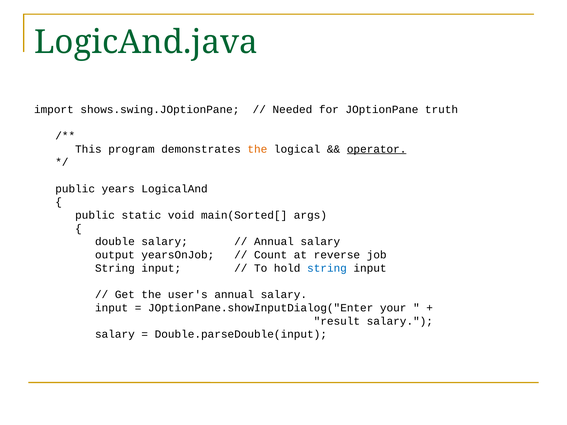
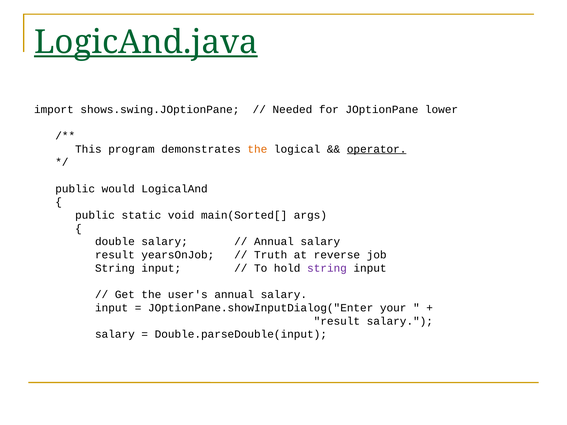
LogicAnd.java underline: none -> present (146, 42)
truth: truth -> lower (442, 109)
years: years -> would (118, 189)
output: output -> result (115, 255)
Count: Count -> Truth (271, 255)
string colour: blue -> purple (327, 268)
